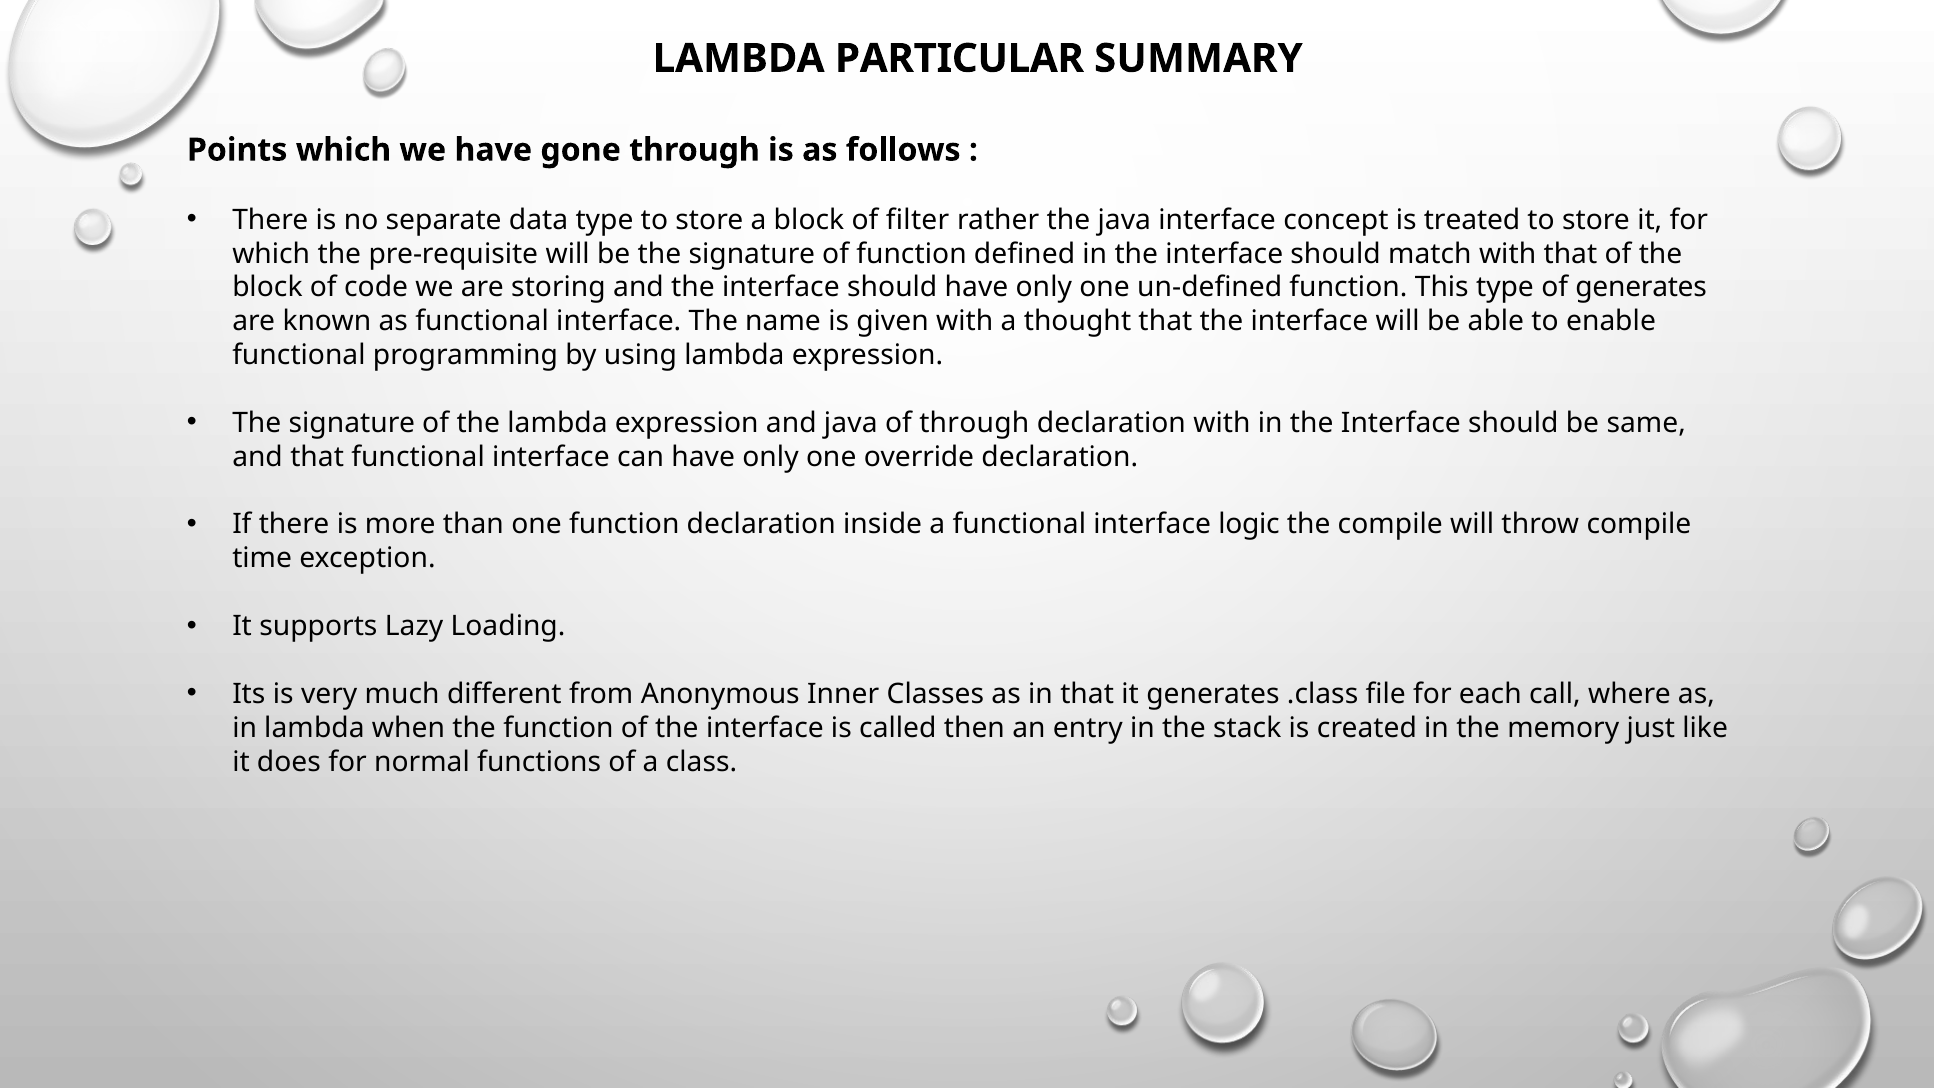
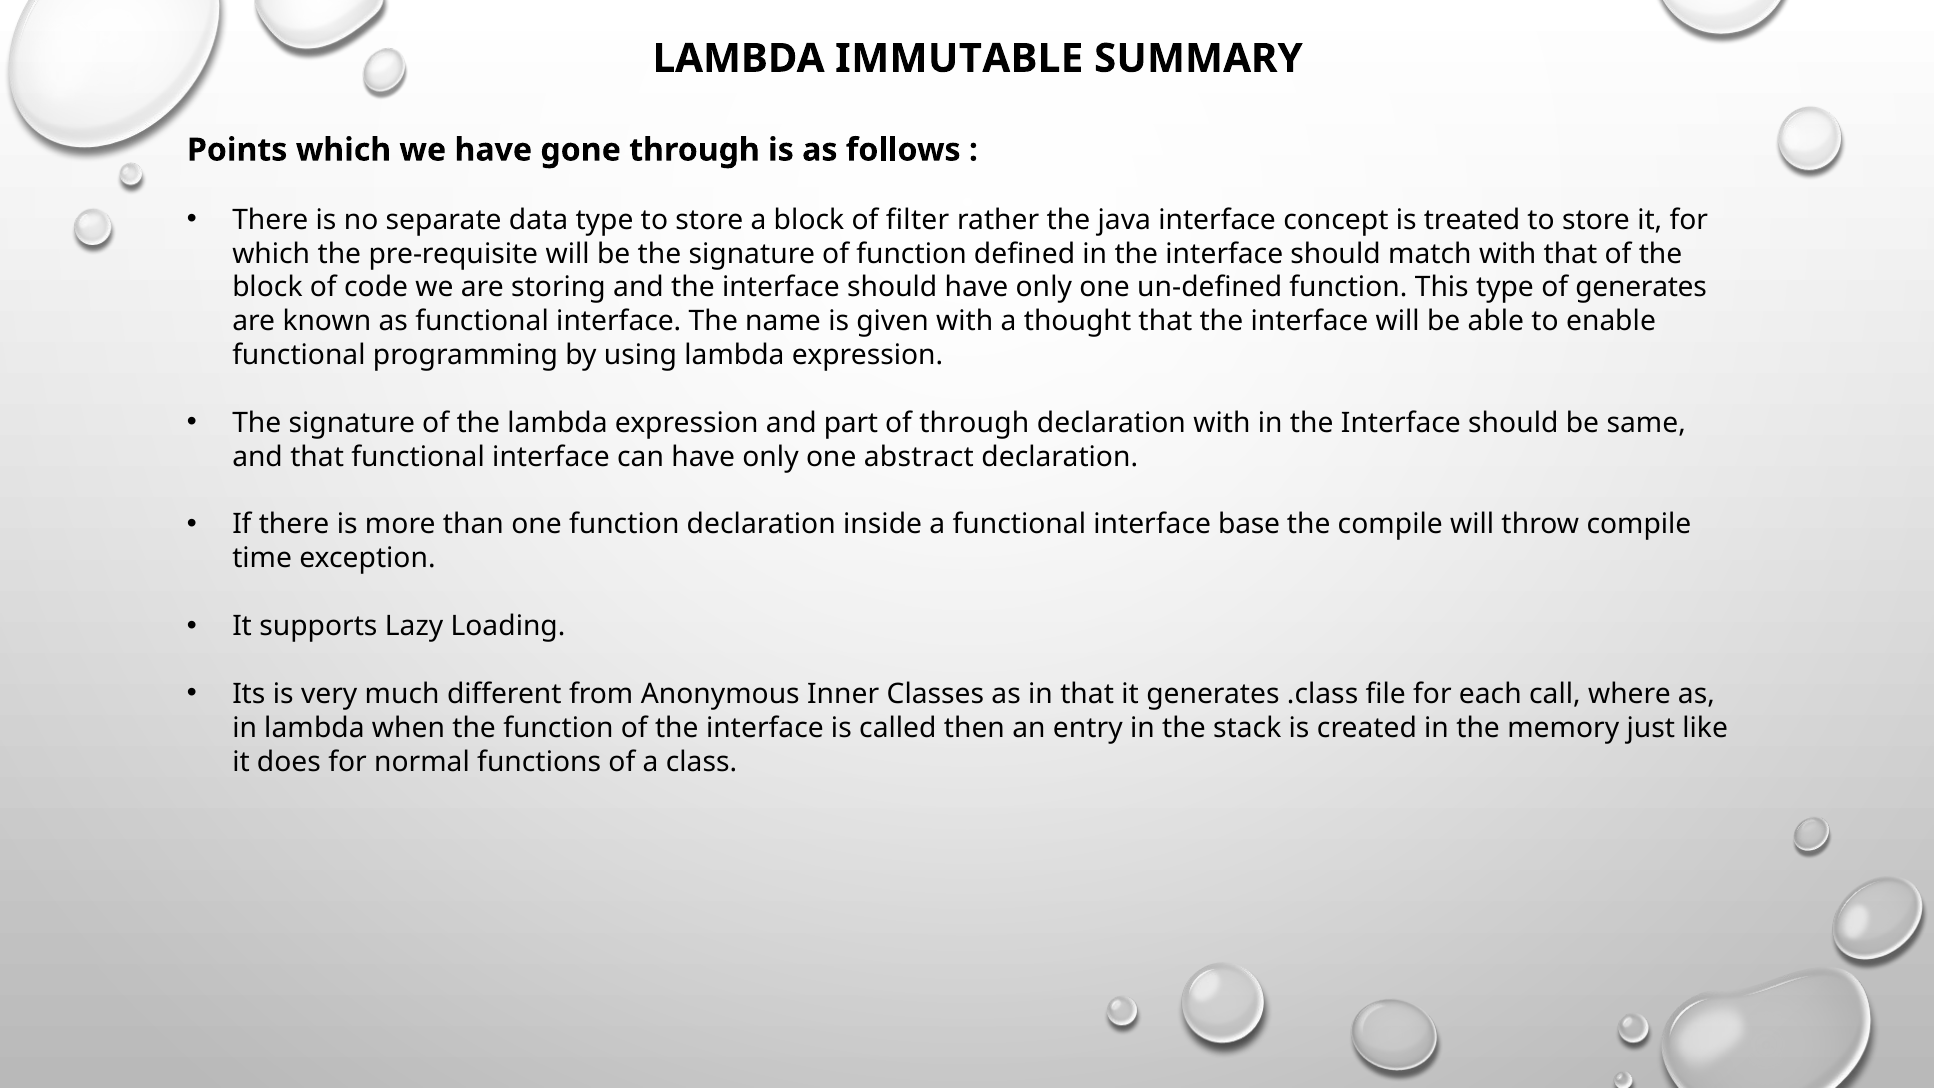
PARTICULAR: PARTICULAR -> IMMUTABLE (959, 58)
and java: java -> part (851, 423)
override: override -> abstract (919, 457)
logic: logic -> base (1249, 525)
